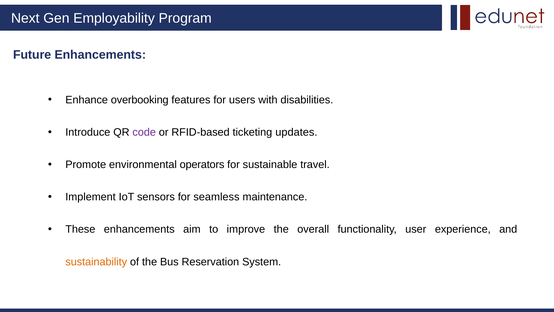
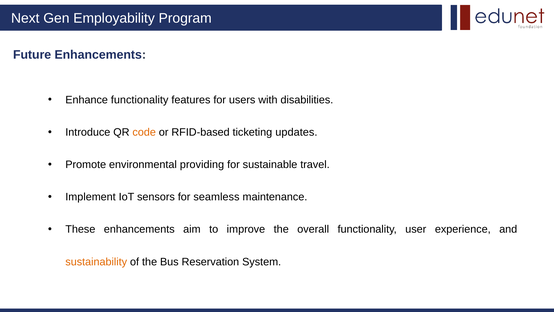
Enhance overbooking: overbooking -> functionality (140, 100)
code colour: purple -> orange (144, 132)
operators: operators -> providing (202, 165)
